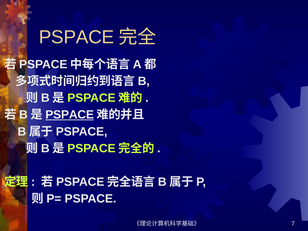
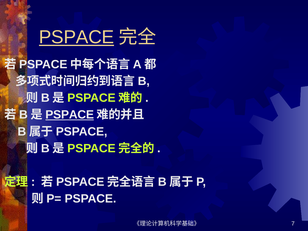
PSPACE underline: none -> present (77, 37)
